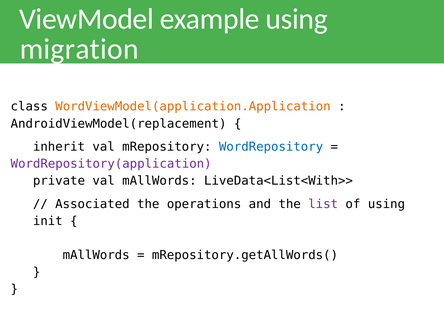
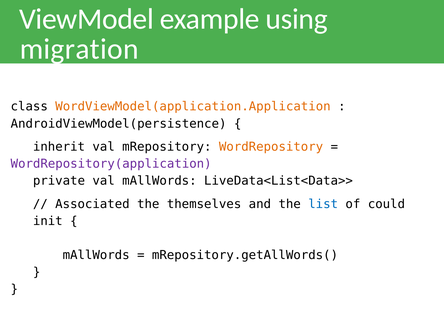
AndroidViewModel(replacement: AndroidViewModel(replacement -> AndroidViewModel(persistence (119, 124)
WordRepository colour: blue -> orange (271, 147)
LiveData<List<With>>: LiveData<List<With>> -> LiveData<List<Data>> (278, 181)
operations: operations -> themselves (204, 204)
list colour: purple -> blue (323, 204)
of using: using -> could (386, 204)
